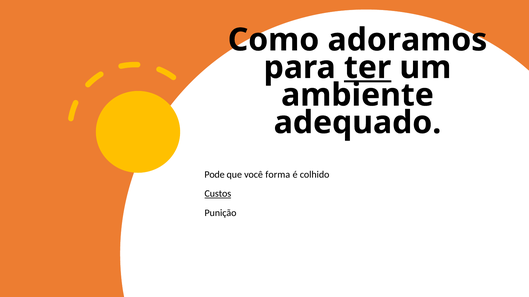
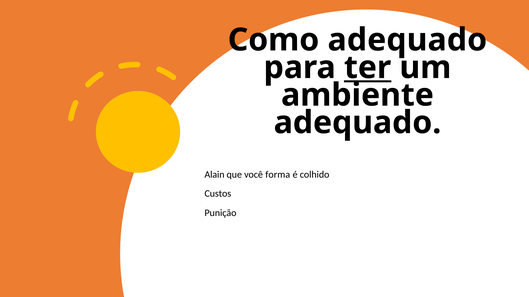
Como adoramos: adoramos -> adequado (407, 40)
Pode: Pode -> Alain (215, 175)
Custos underline: present -> none (218, 194)
